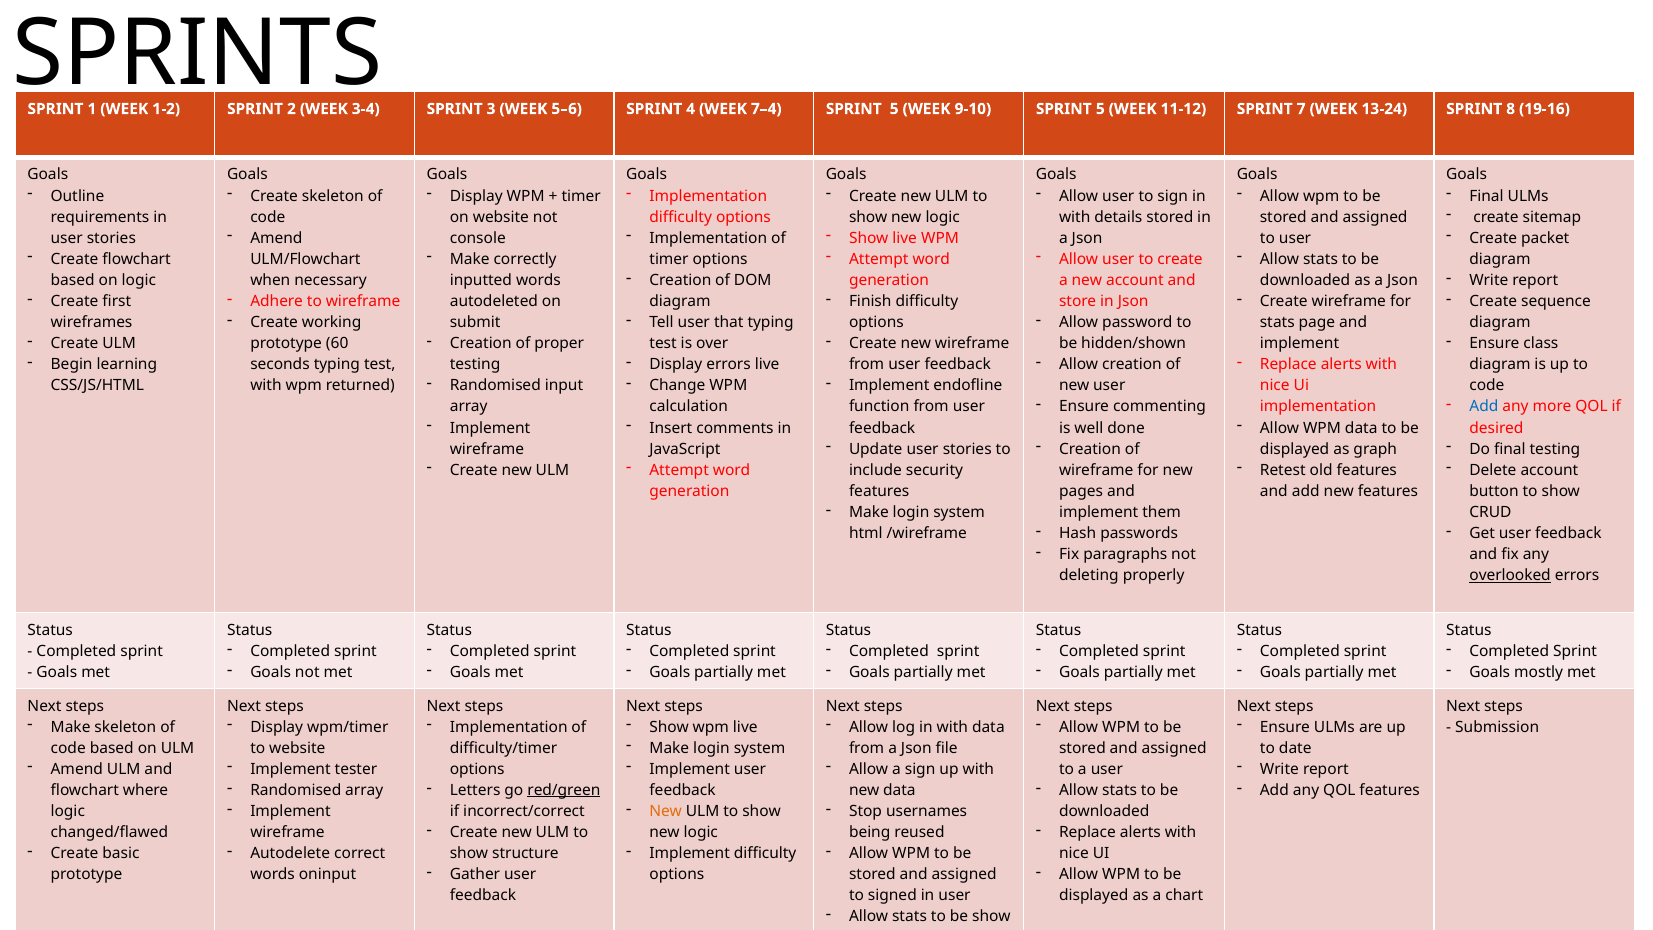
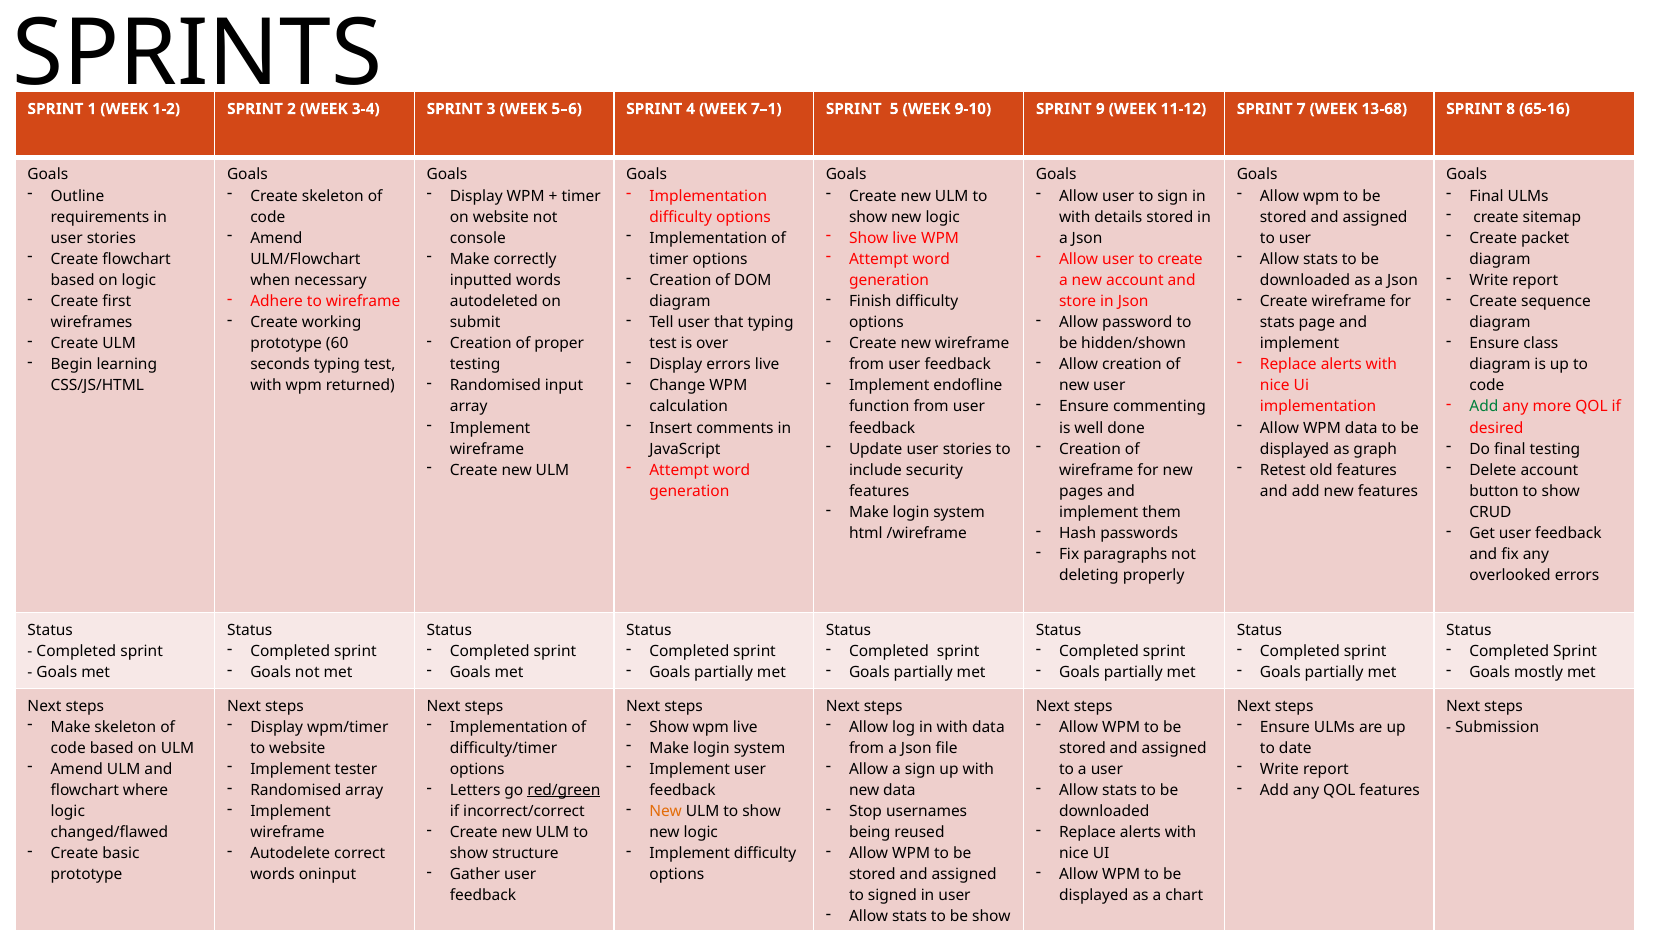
7–4: 7–4 -> 7–1 (766, 109)
9-10 SPRINT 5: 5 -> 9 (1100, 109)
13-24: 13-24 -> 13-68 (1384, 109)
19-16: 19-16 -> 65-16 (1544, 109)
Add colour: blue -> green (1484, 407)
overlooked underline: present -> none (1510, 575)
